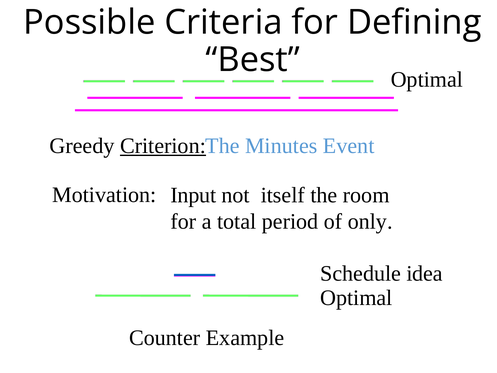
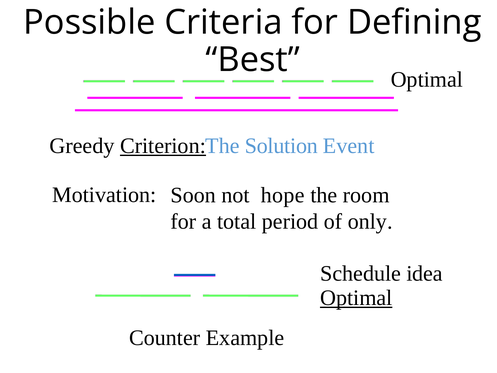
Minutes: Minutes -> Solution (281, 146)
Input: Input -> Soon (193, 195)
itself: itself -> hope (283, 195)
Optimal underline: none -> present (356, 298)
